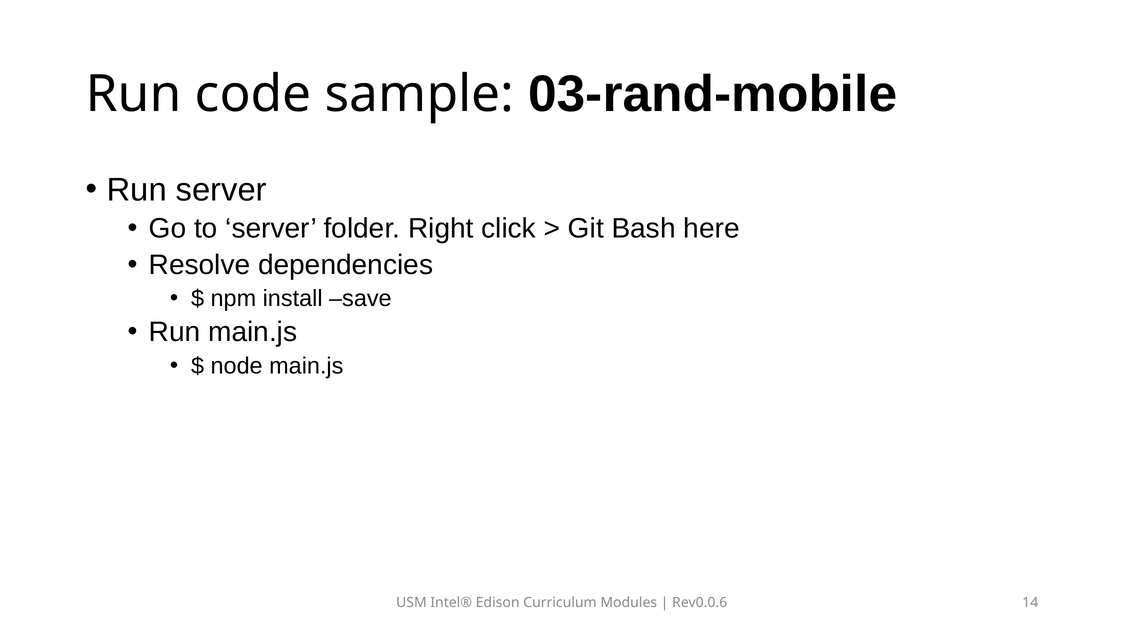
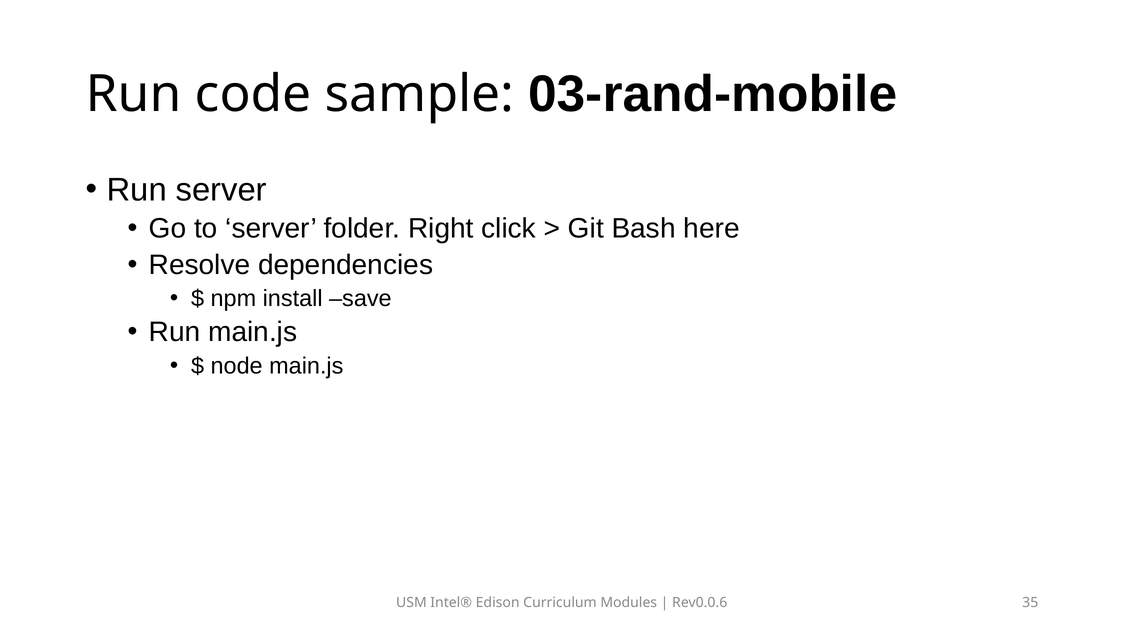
14: 14 -> 35 (1030, 603)
